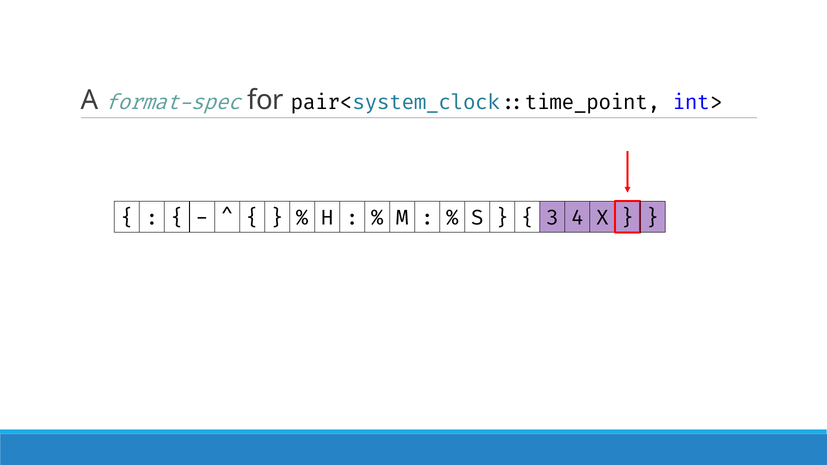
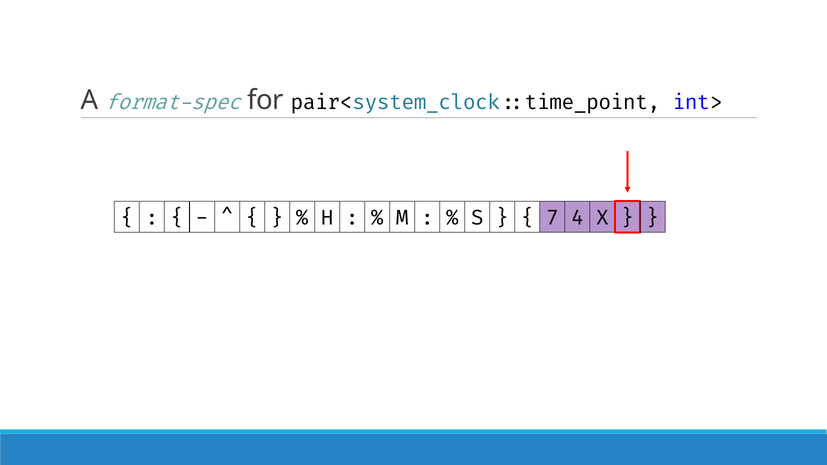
3: 3 -> 7 (552, 218)
